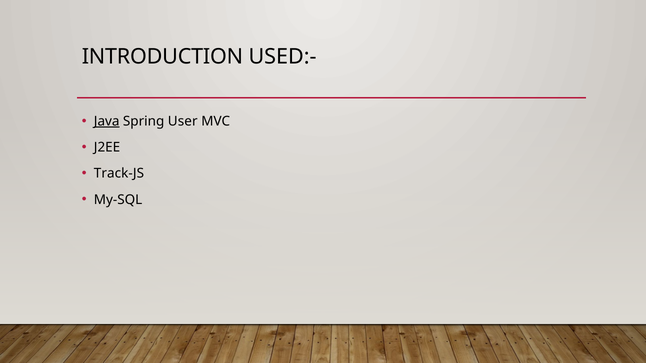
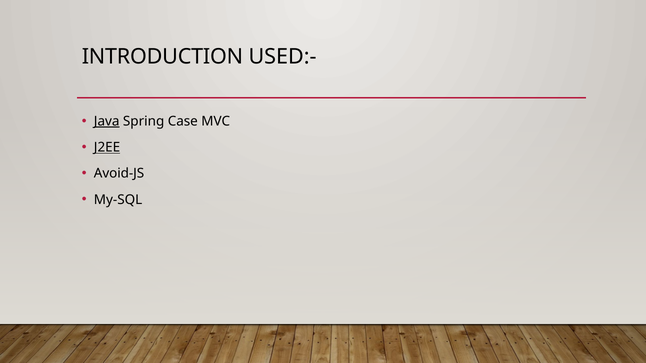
User: User -> Case (183, 121)
J2EE underline: none -> present (107, 148)
Track-JS: Track-JS -> Avoid-JS (119, 174)
